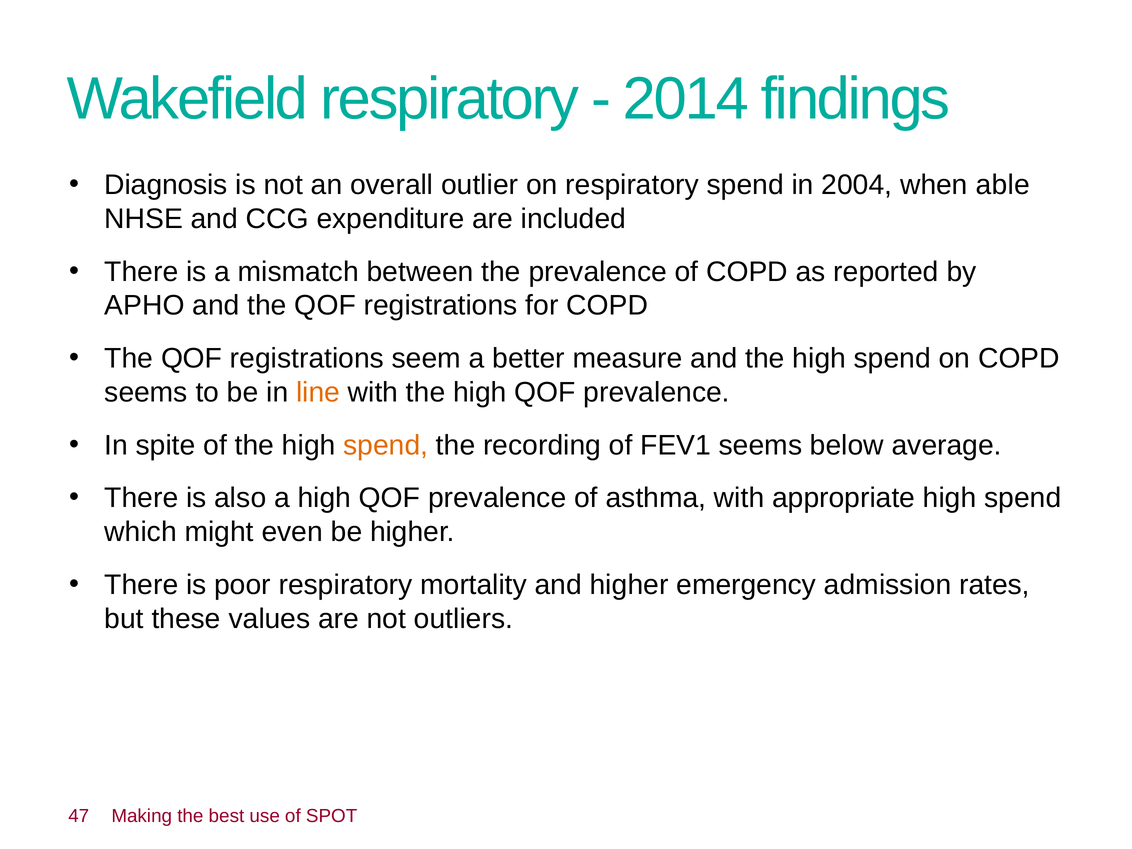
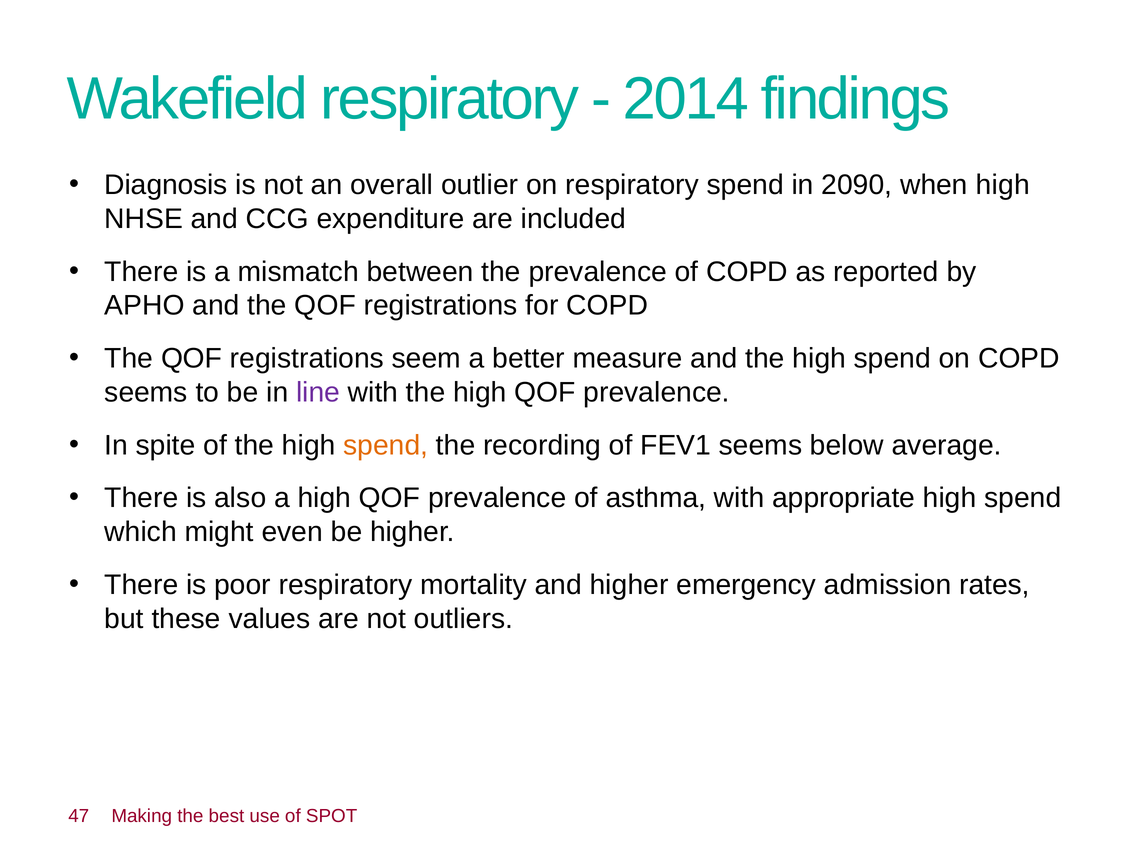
2004: 2004 -> 2090 (857, 185)
when able: able -> high (1003, 185)
line colour: orange -> purple (318, 392)
